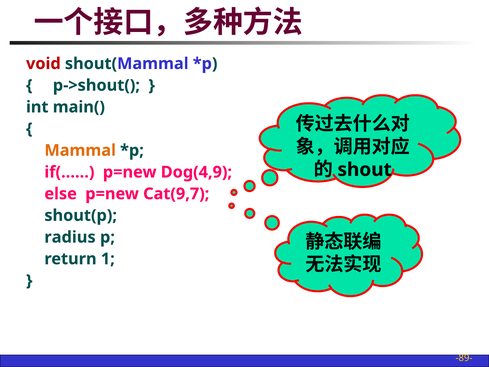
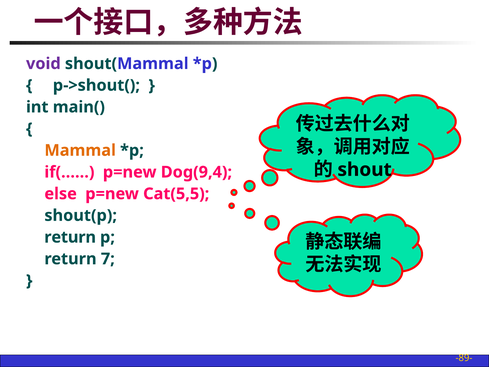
void colour: red -> purple (43, 64)
Dog(4,9: Dog(4,9 -> Dog(9,4 (196, 172)
Cat(9,7: Cat(9,7 -> Cat(5,5 (176, 194)
radius: radius -> return (70, 237)
1: 1 -> 7 (108, 259)
